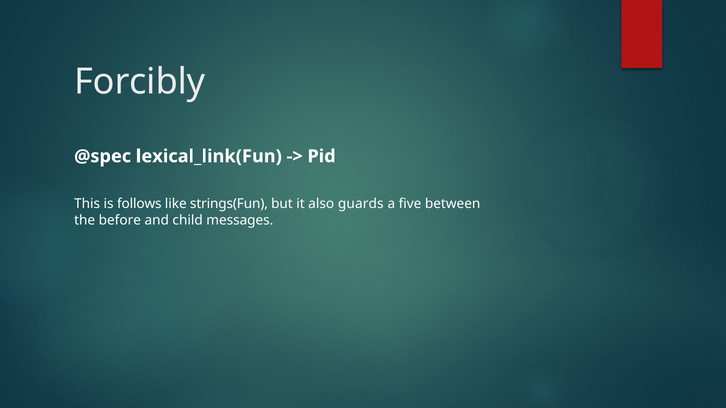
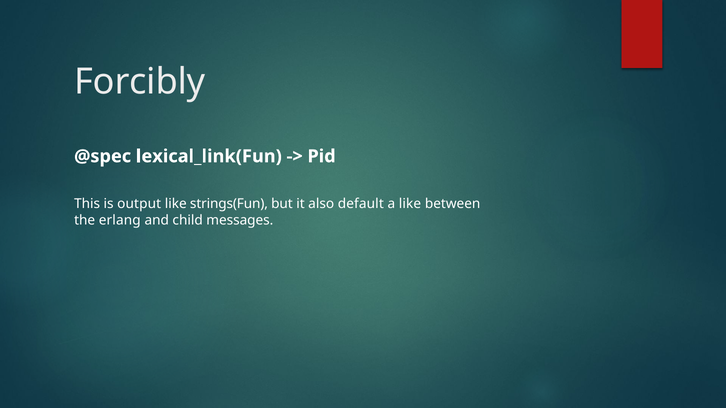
follows: follows -> output (139, 204)
guards: guards -> default (361, 204)
a five: five -> like (410, 204)
before: before -> erlang (120, 221)
